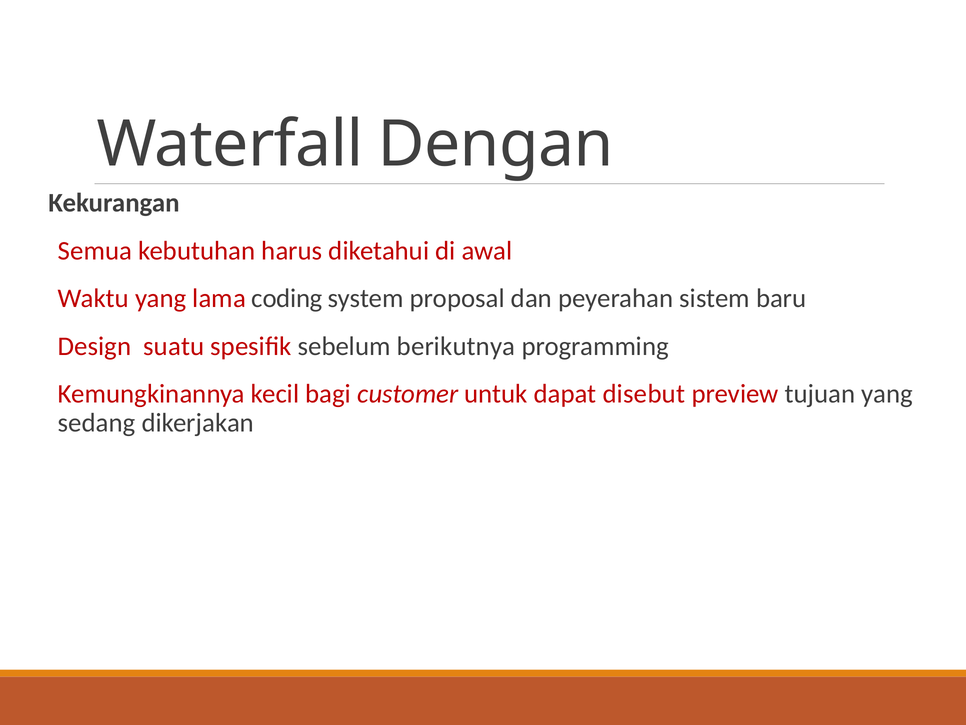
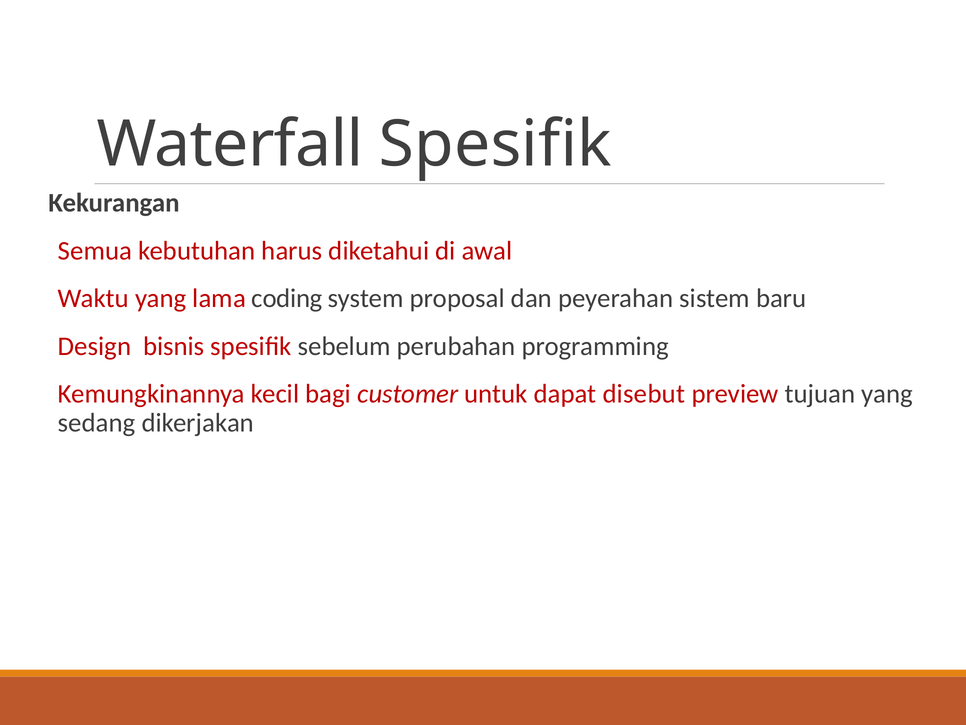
Waterfall Dengan: Dengan -> Spesifik (495, 144)
suatu: suatu -> bisnis (174, 346)
berikutnya: berikutnya -> perubahan (456, 346)
